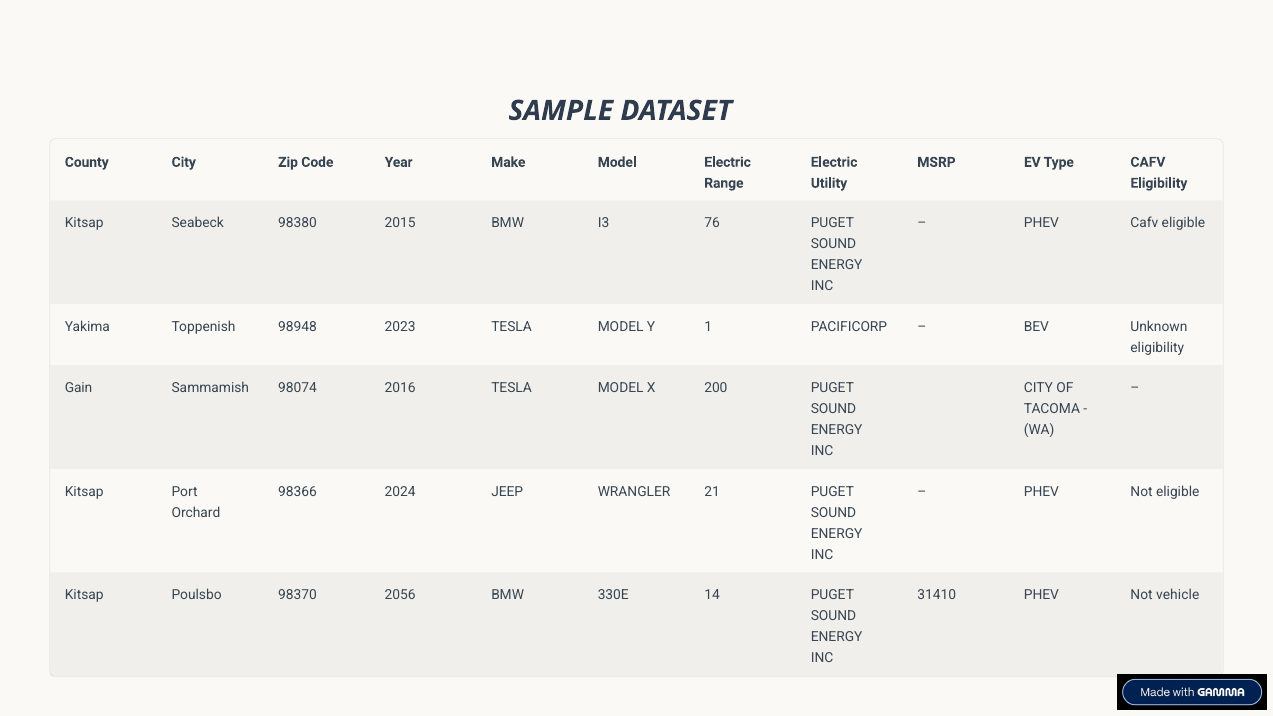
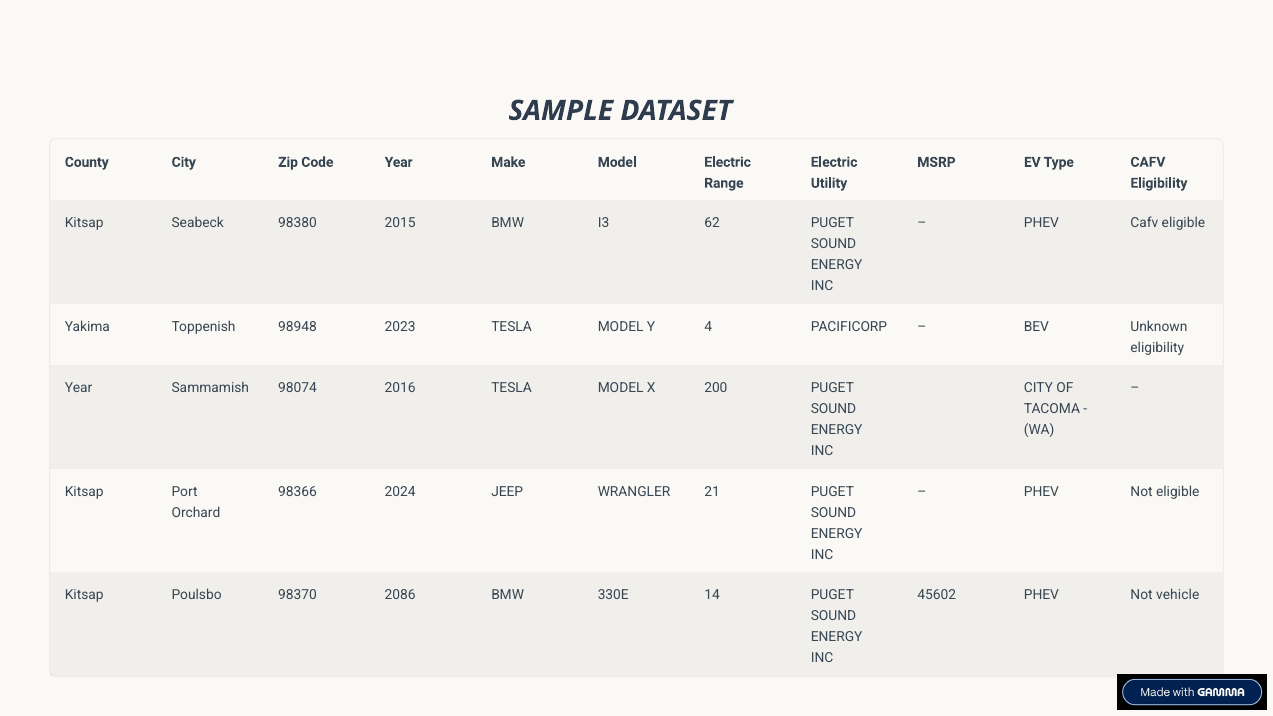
76: 76 -> 62 (712, 223)
1: 1 -> 4 (708, 327)
Gain: Gain -> Year (79, 388)
2056: 2056 -> 2086 (400, 595)
31410: 31410 -> 45602 (937, 595)
